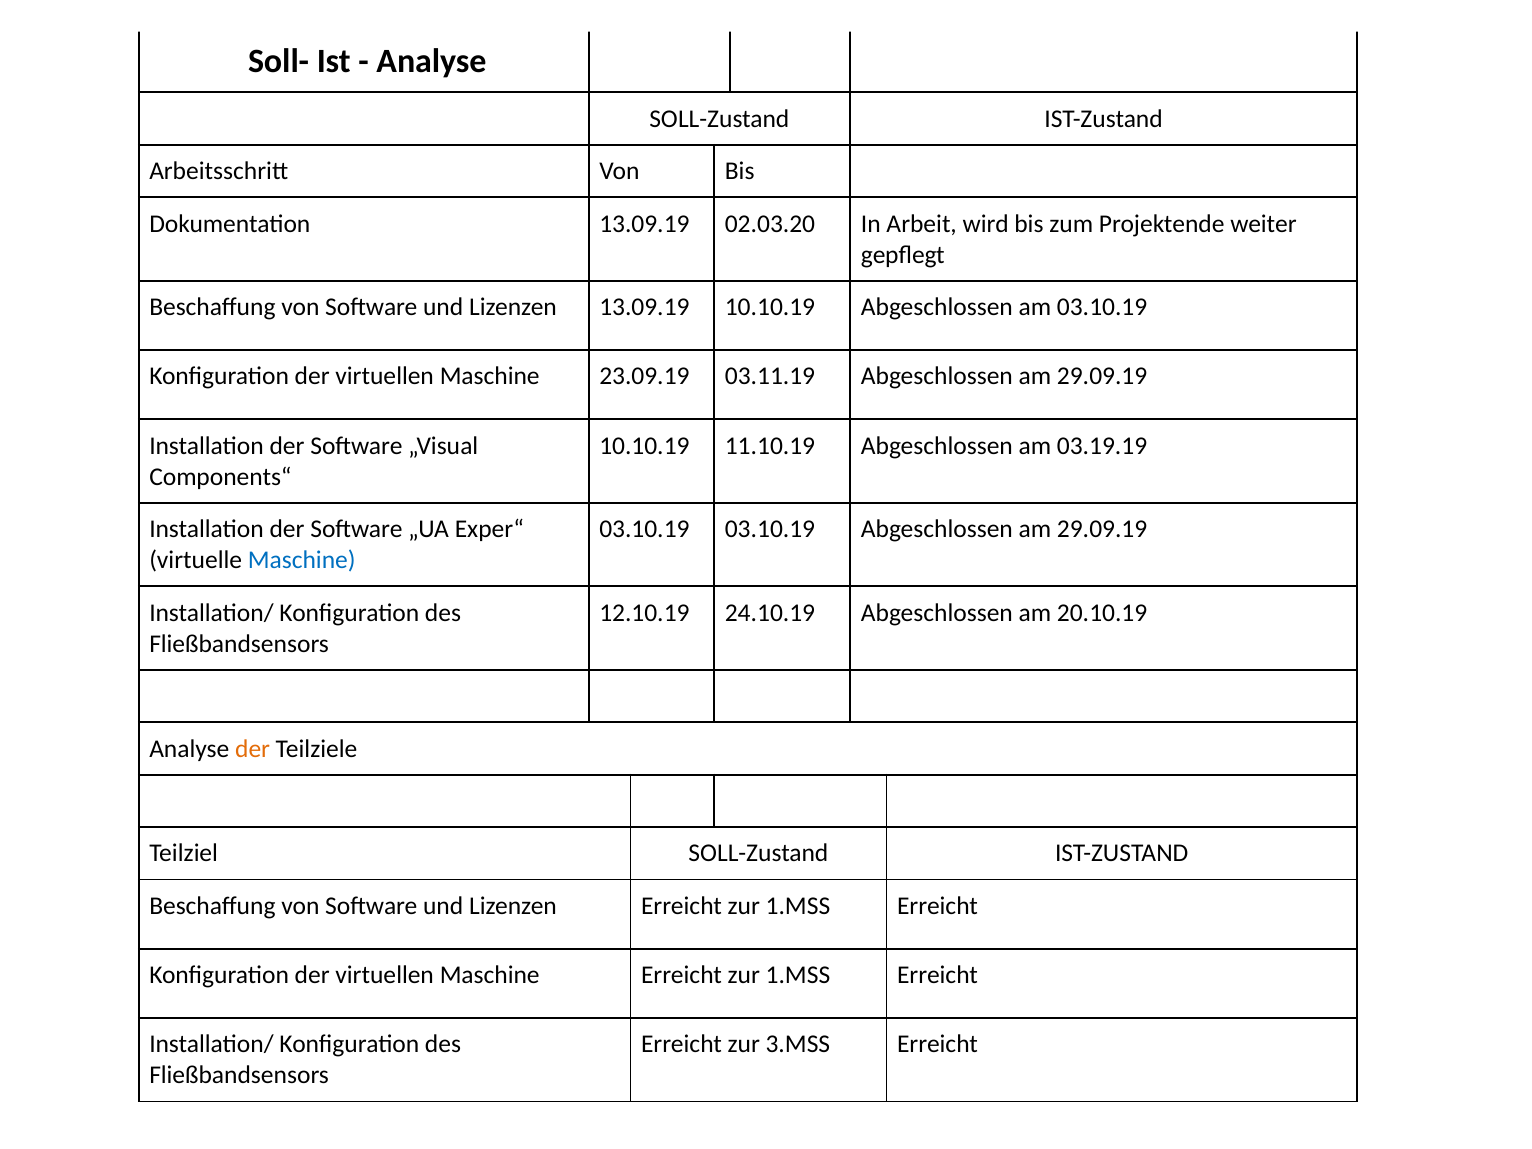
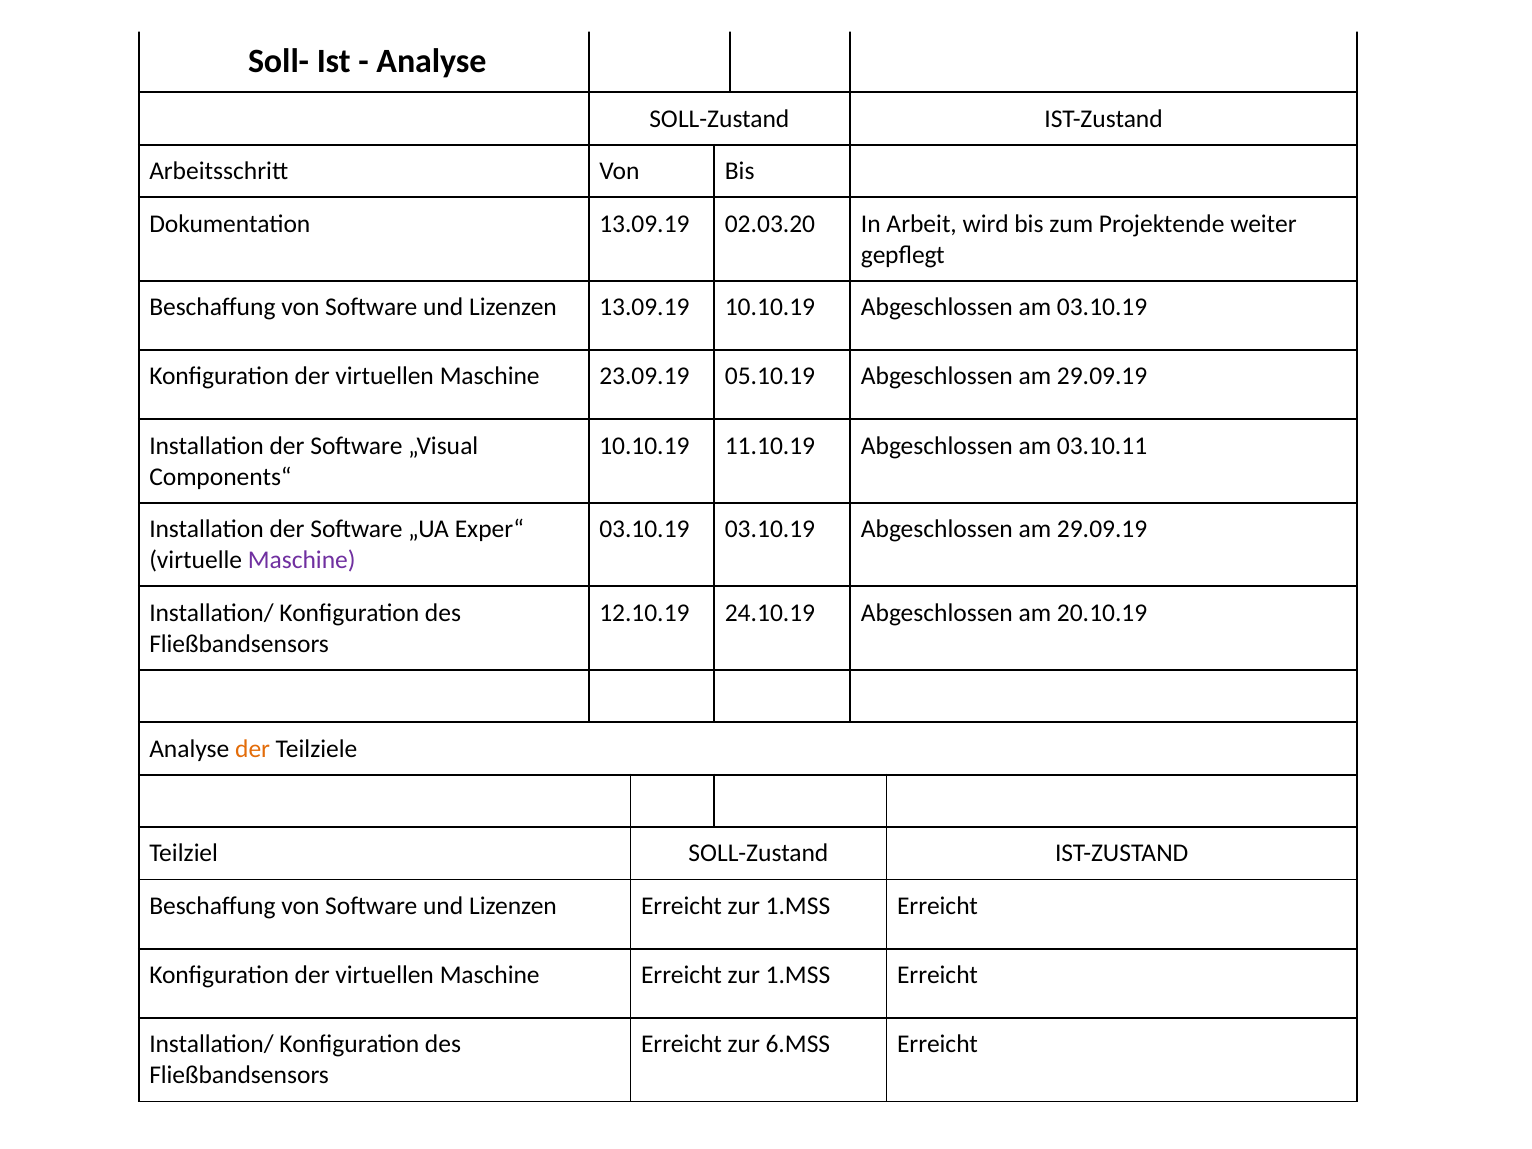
03.11.19: 03.11.19 -> 05.10.19 (770, 376)
03.19.19: 03.19.19 -> 03.10.11 (1102, 446)
Maschine colour: blue -> purple (302, 560)
3.MSS: 3.MSS -> 6.MSS (798, 1044)
